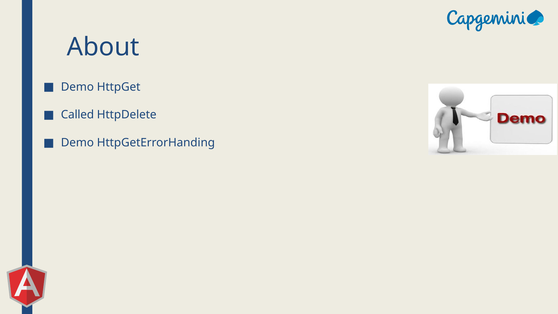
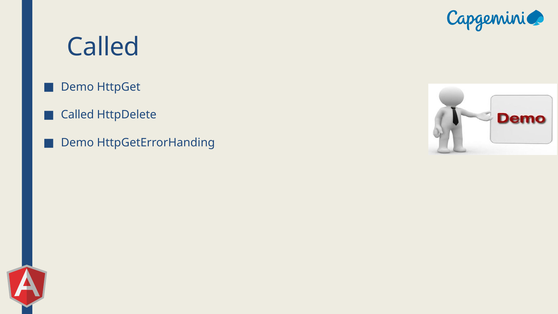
About: About -> Called (103, 47)
